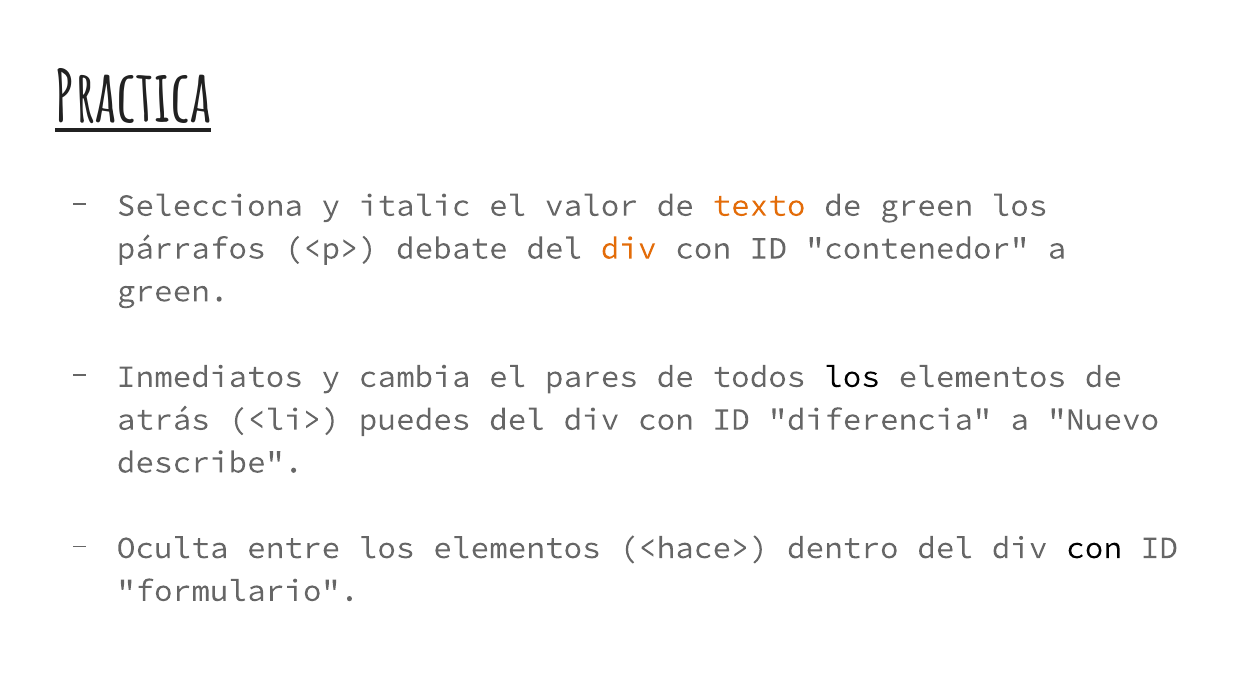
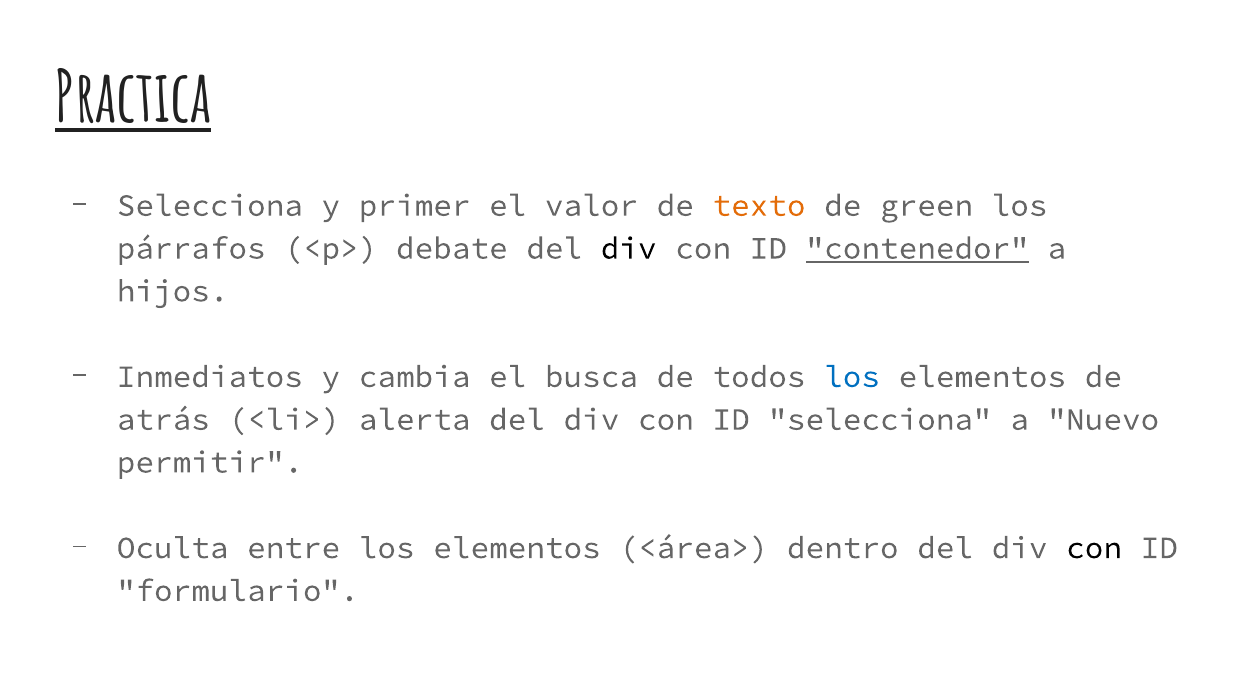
italic: italic -> primer (415, 206)
div colour: orange -> black (629, 248)
contenedor underline: none -> present (917, 248)
green: green -> hijos (173, 291)
pares: pares -> busca (591, 377)
los colour: black -> blue (852, 377)
puedes: puedes -> alerta (415, 420)
ID diferencia: diferencia -> selecciona (880, 420)
describe: describe -> permitir (210, 462)
<hace>: <hace> -> <área> (694, 548)
